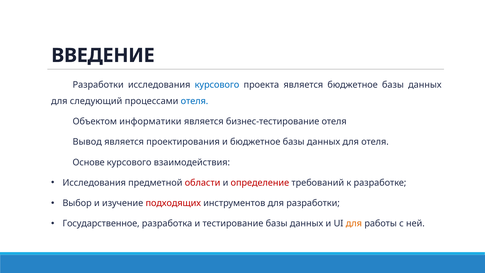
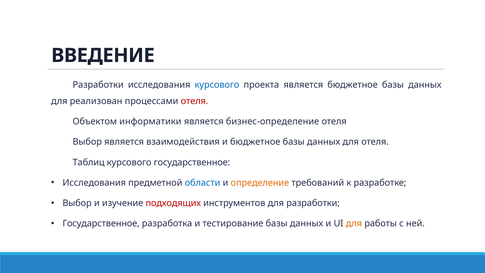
следующий: следующий -> реализован (96, 101)
отеля colour: blue -> red (194, 101)
бизнес-тестирование: бизнес-тестирование -> бизнес-определение (273, 121)
Вывод: Вывод -> Выбор (87, 142)
проектирования: проектирования -> взаимодействия (183, 142)
Основе: Основе -> Таблиц (89, 162)
курсового взаимодействия: взаимодействия -> государственное (192, 162)
области colour: red -> blue (203, 183)
определение colour: red -> orange (260, 183)
